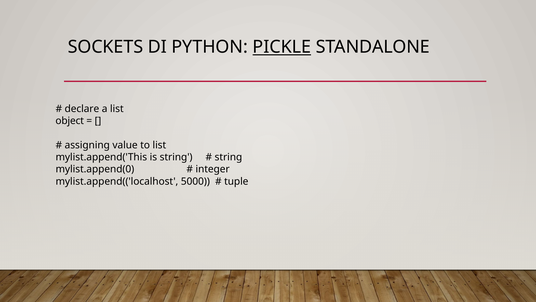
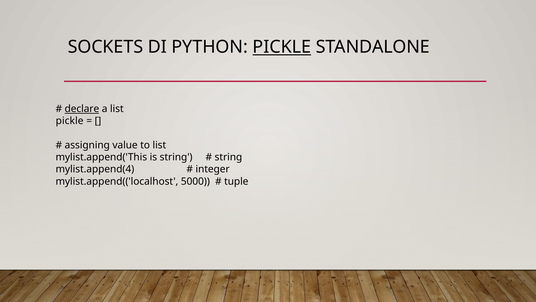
declare underline: none -> present (82, 109)
object: object -> pickle (70, 121)
mylist.append(0: mylist.append(0 -> mylist.append(4 (95, 169)
